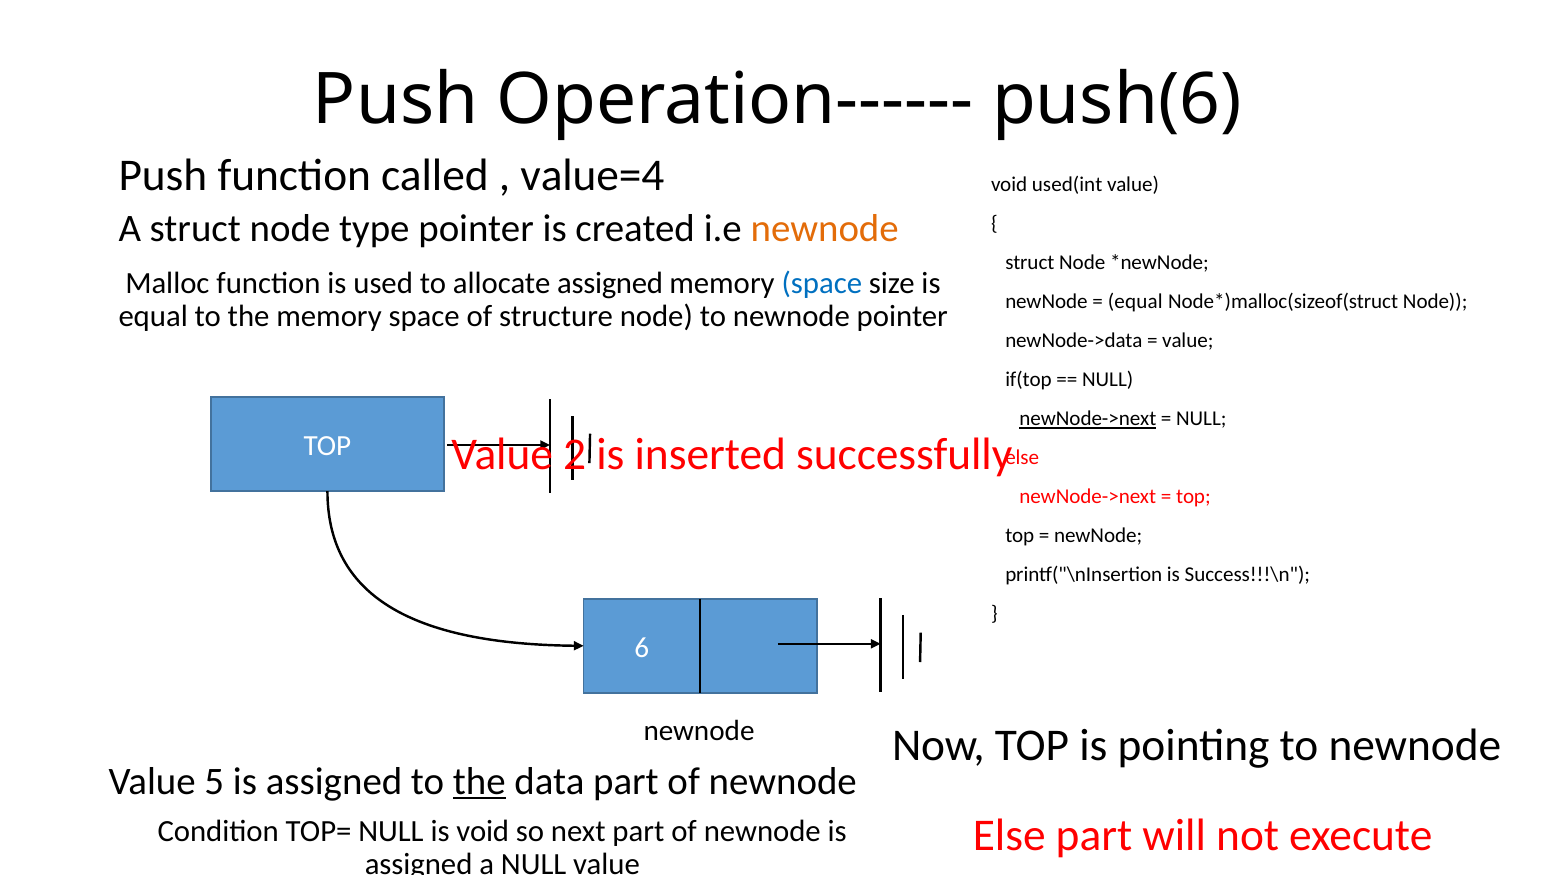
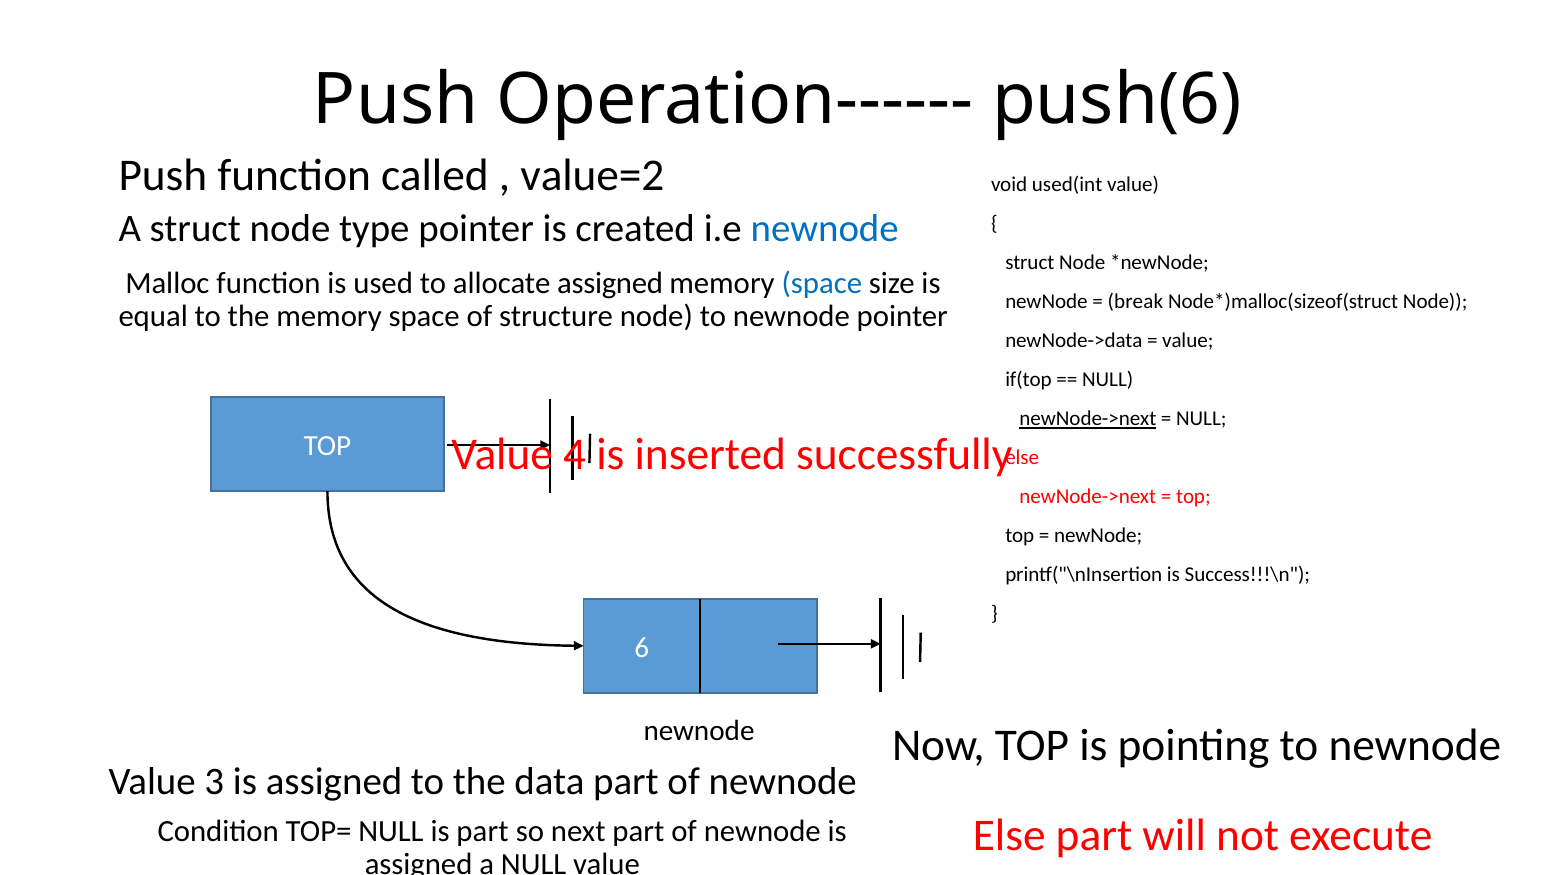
value=4: value=4 -> value=2 (592, 176)
newnode colour: orange -> blue (825, 228)
equal: equal -> break (1135, 302)
2: 2 -> 4 (575, 454)
5: 5 -> 3 (214, 781)
the underline: present -> none (479, 781)
is void: void -> part (483, 831)
